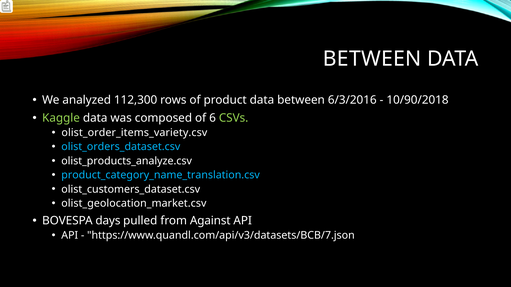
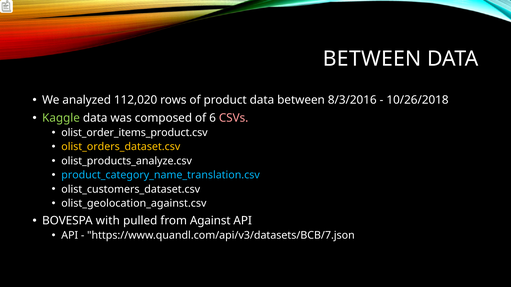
112,300: 112,300 -> 112,020 (136, 100)
6/3/2016: 6/3/2016 -> 8/3/2016 (352, 100)
10/90/2018: 10/90/2018 -> 10/26/2018 (418, 100)
CSVs colour: light green -> pink (234, 118)
olist_order_items_variety.csv: olist_order_items_variety.csv -> olist_order_items_product.csv (134, 133)
olist_orders_dataset.csv colour: light blue -> yellow (121, 147)
olist_geolocation_market.csv: olist_geolocation_market.csv -> olist_geolocation_against.csv (134, 204)
days: days -> with (108, 221)
